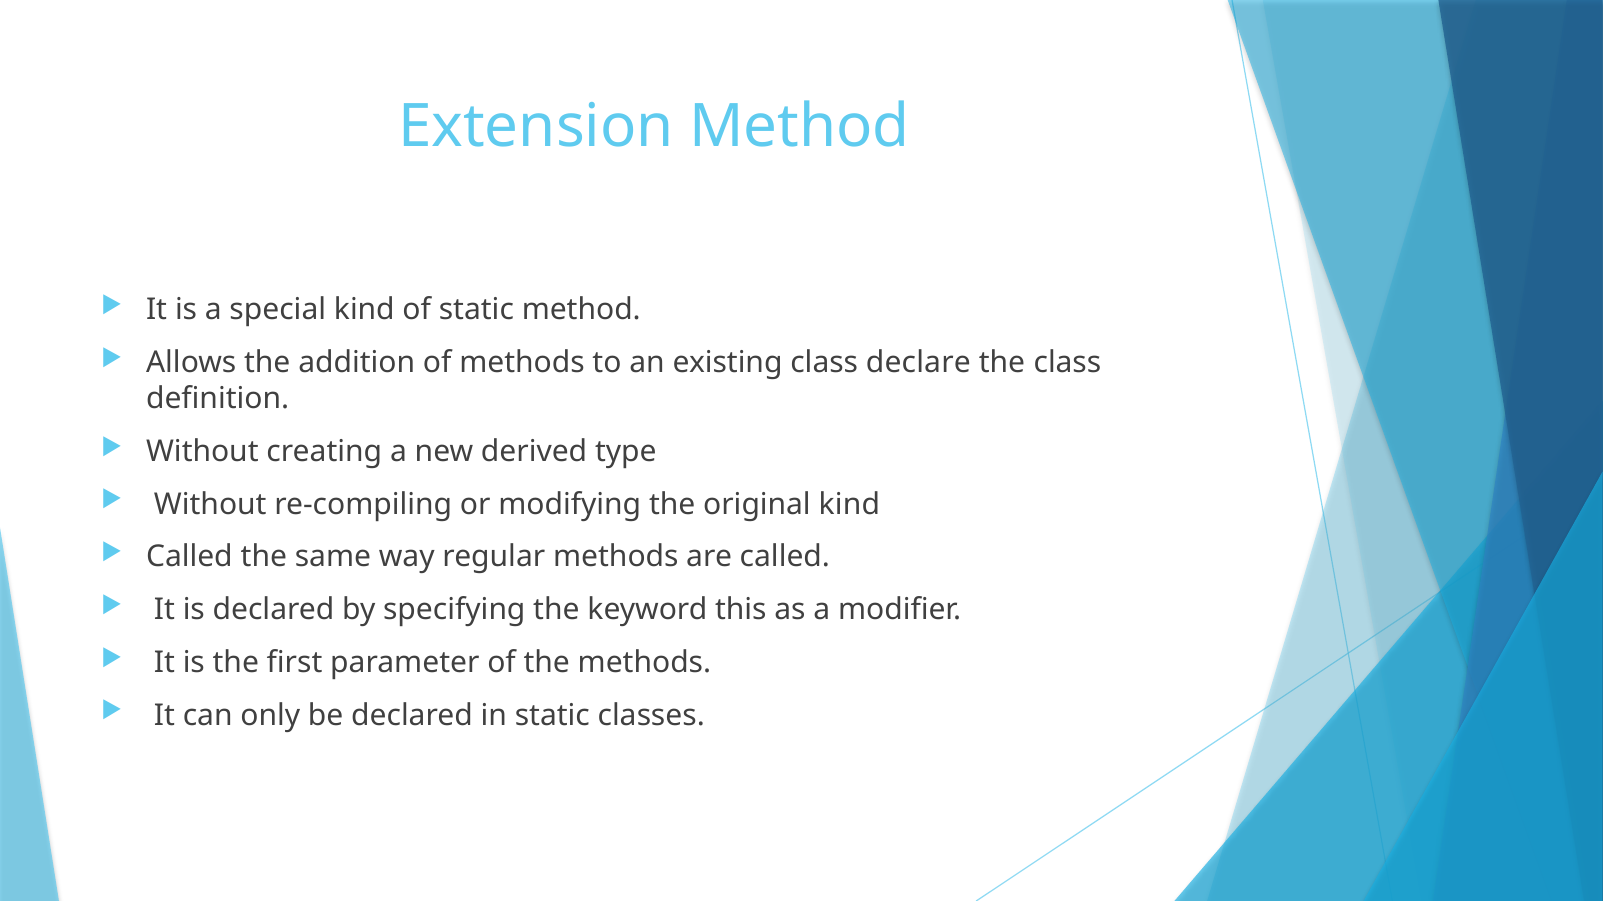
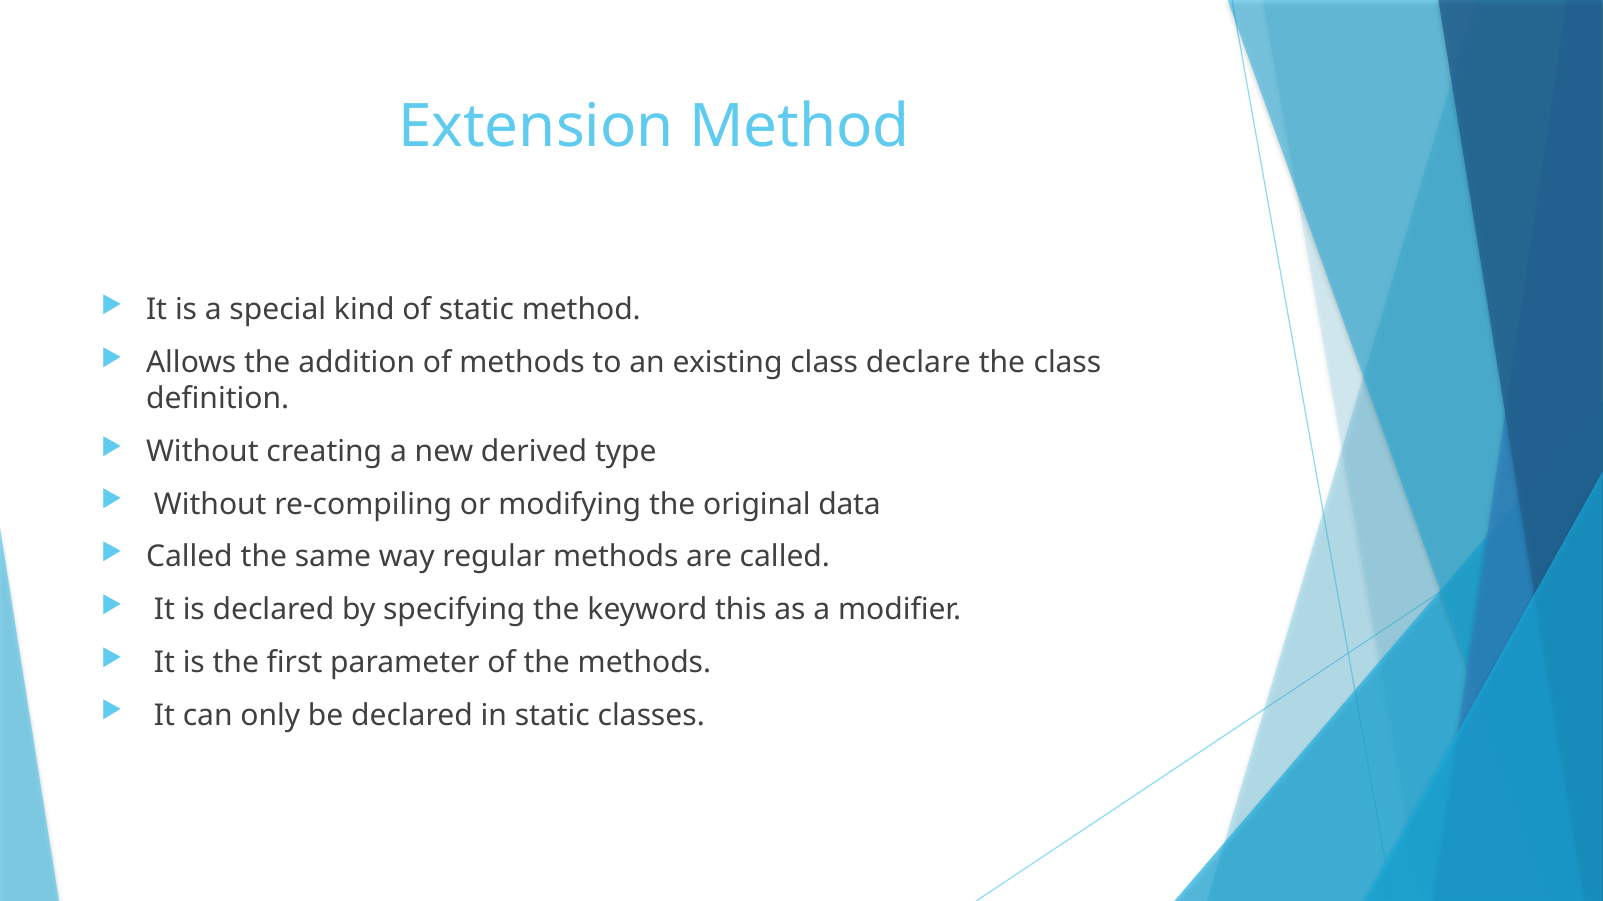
original kind: kind -> data (850, 505)
